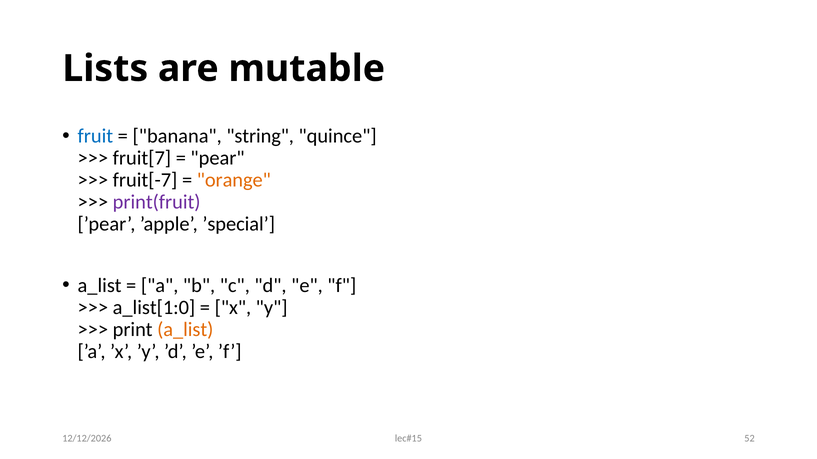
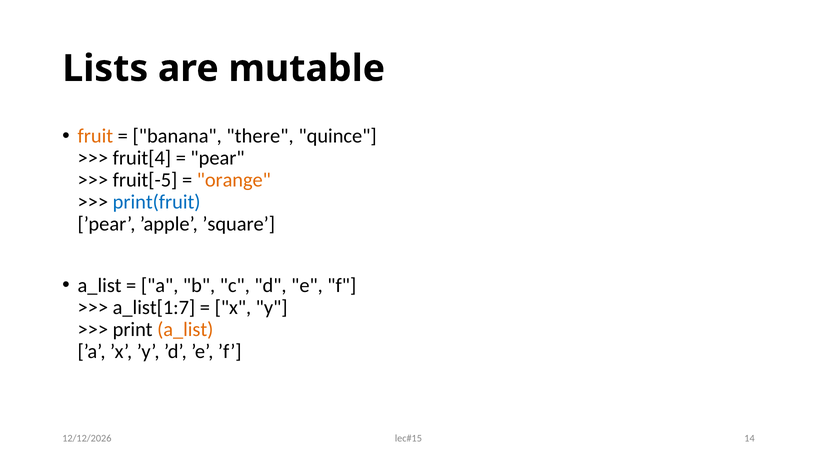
fruit colour: blue -> orange (95, 136)
string: string -> there (260, 136)
fruit[7: fruit[7 -> fruit[4 (142, 158)
fruit[-7: fruit[-7 -> fruit[-5 (145, 180)
print(fruit colour: purple -> blue (157, 202)
’special: ’special -> ’square (239, 225)
a_list[1:0: a_list[1:0 -> a_list[1:7 (154, 308)
52: 52 -> 14 (750, 439)
